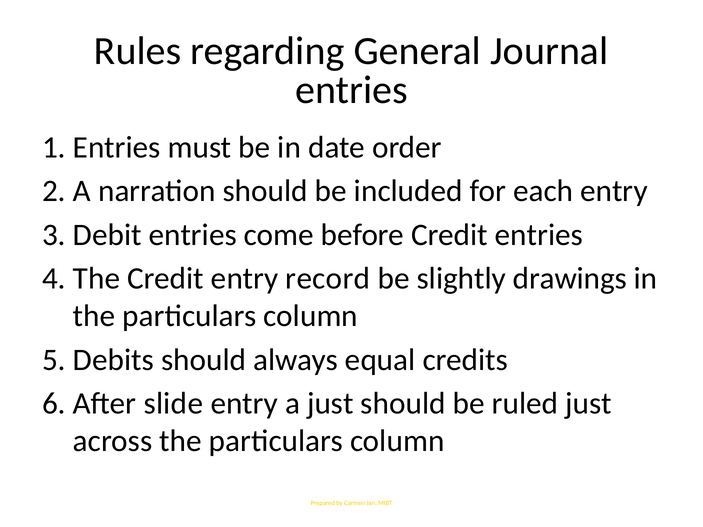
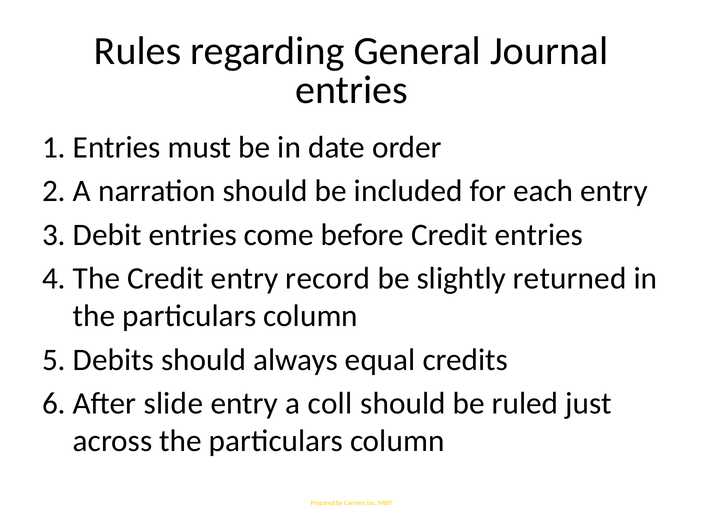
drawings: drawings -> returned (570, 279)
a just: just -> coll (330, 404)
